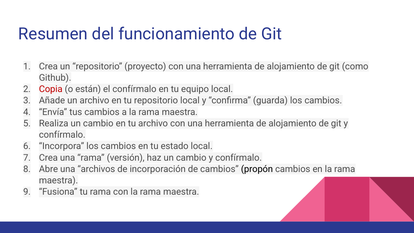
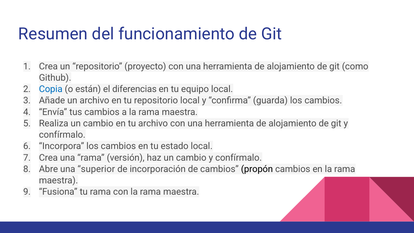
Copia colour: red -> blue (51, 89)
el confírmalo: confírmalo -> diferencias (134, 89)
archivos: archivos -> superior (96, 169)
